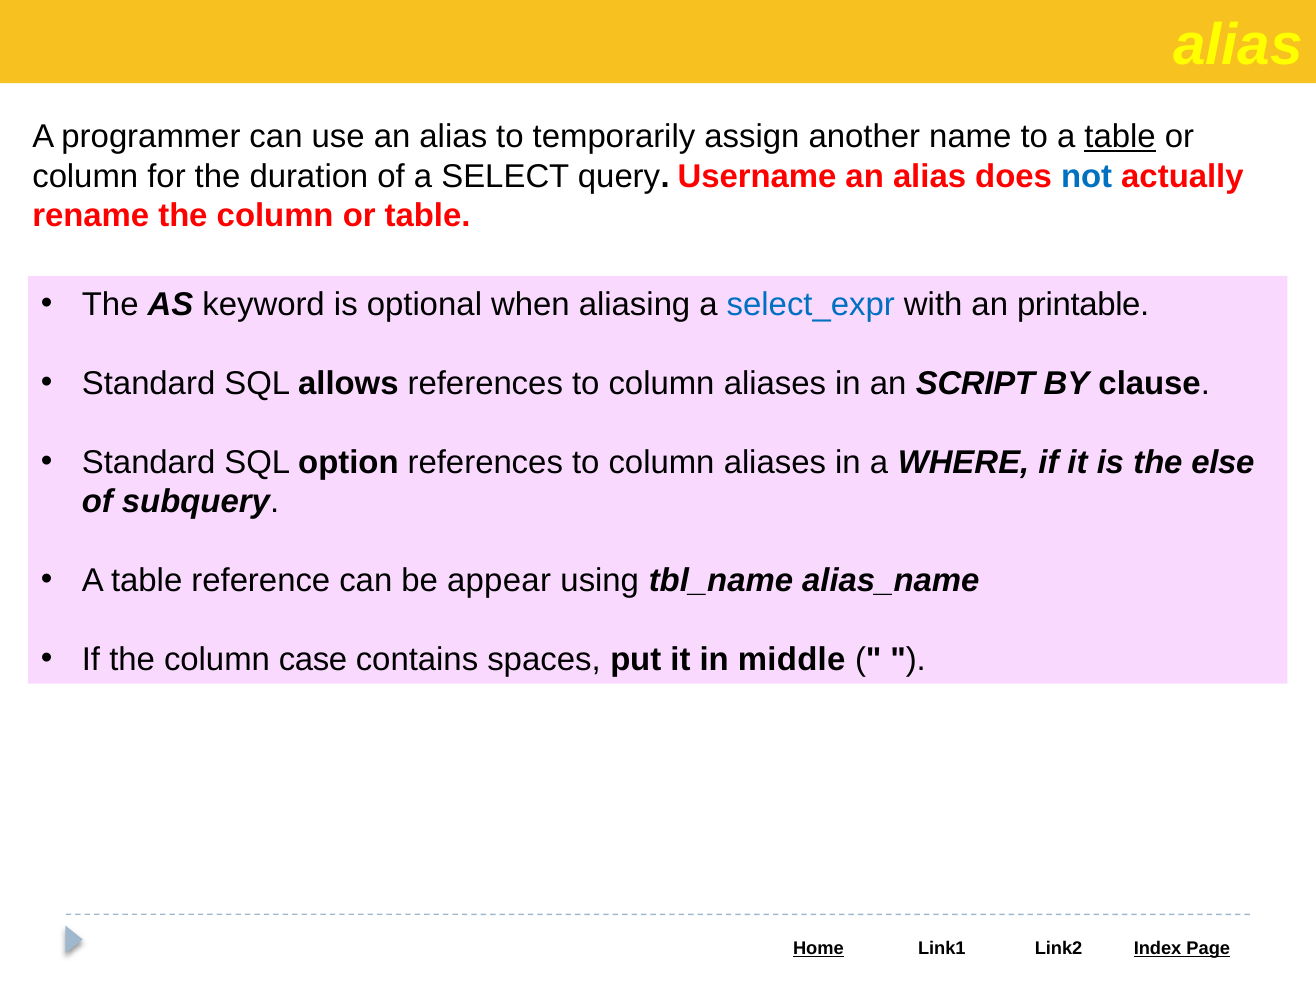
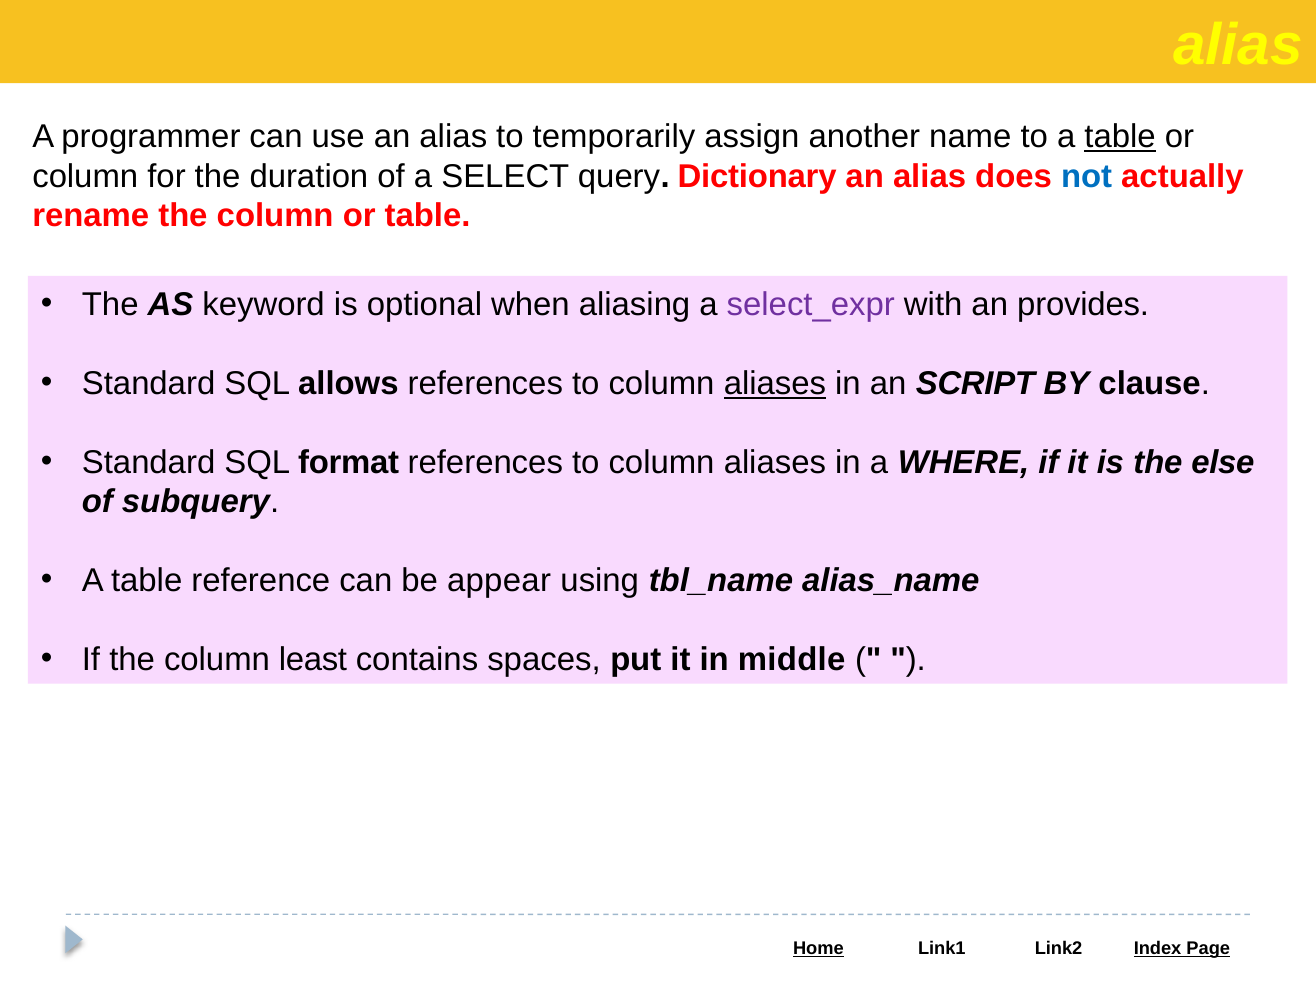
Username: Username -> Dictionary (757, 176)
select_expr colour: blue -> purple (811, 304)
printable: printable -> provides (1083, 304)
aliases underline: none -> present (775, 383)
option: option -> format (349, 462)
case: case -> least (313, 660)
